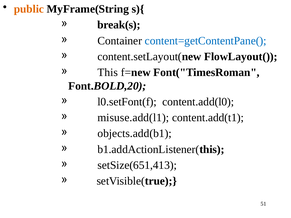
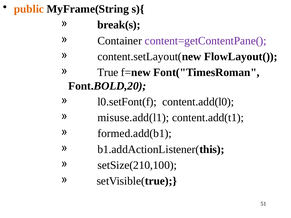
content=getContentPane( colour: blue -> purple (206, 41)
This: This -> True (108, 72)
objects.add(b1: objects.add(b1 -> formed.add(b1 (135, 134)
setSize(651,413: setSize(651,413 -> setSize(210,100 (137, 165)
